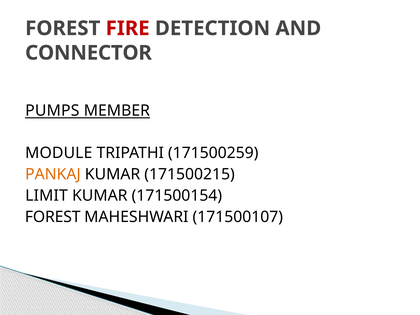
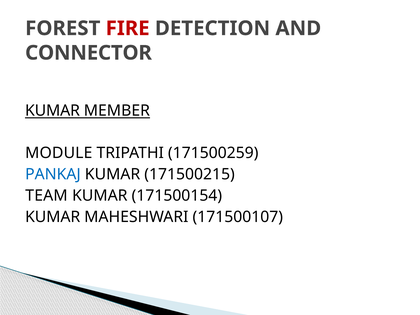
PUMPS: PUMPS -> KUMAR (52, 111)
PANKAJ colour: orange -> blue (53, 174)
LIMIT: LIMIT -> TEAM (47, 196)
FOREST: FOREST -> KUMAR (53, 217)
